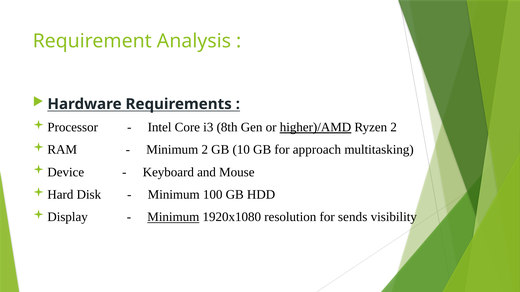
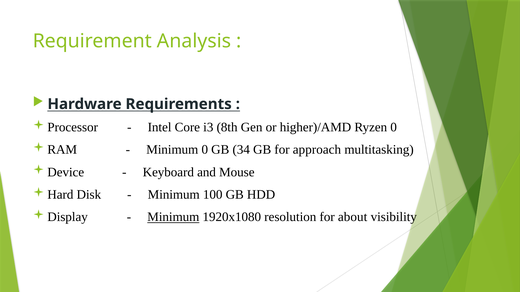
higher)/AMD underline: present -> none (315, 127)
Ryzen 2: 2 -> 0 (394, 127)
Minimum 2: 2 -> 0 (205, 150)
10: 10 -> 34 (241, 150)
sends: sends -> about (353, 217)
